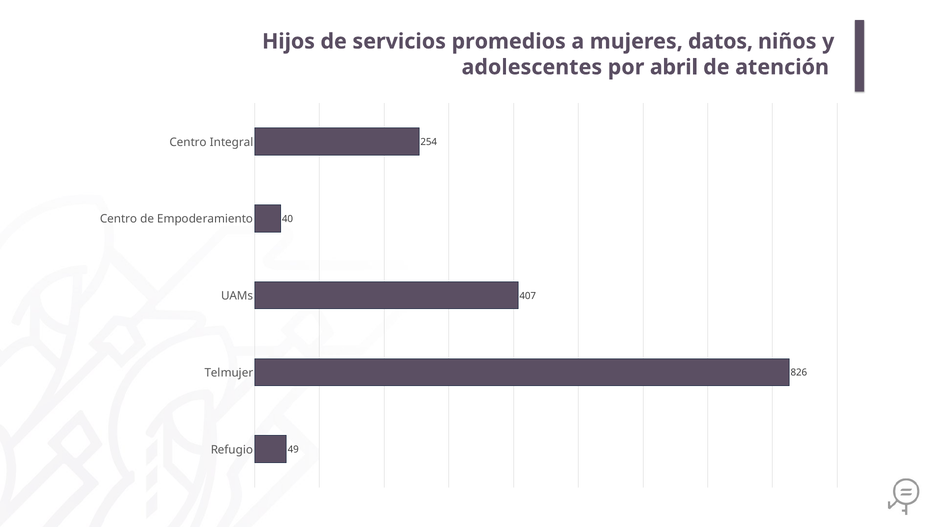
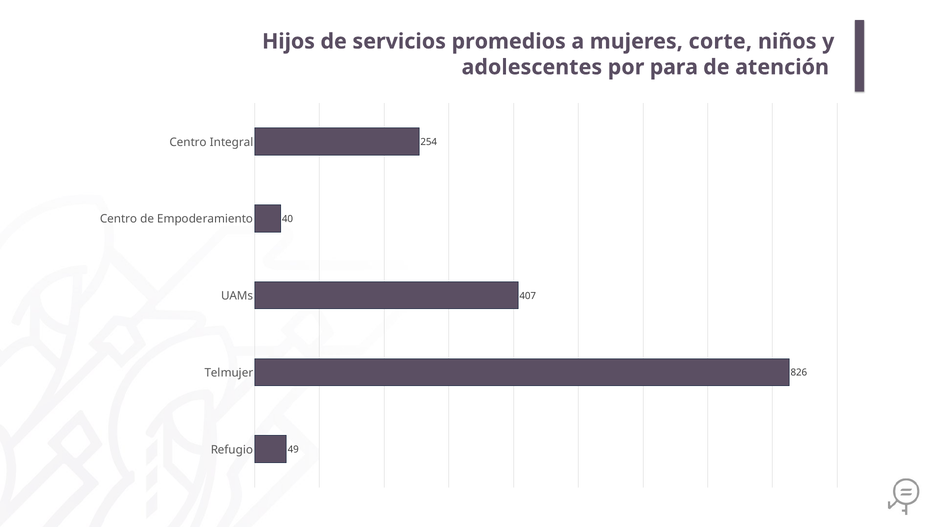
datos: datos -> corte (720, 41)
abril: abril -> para (674, 67)
